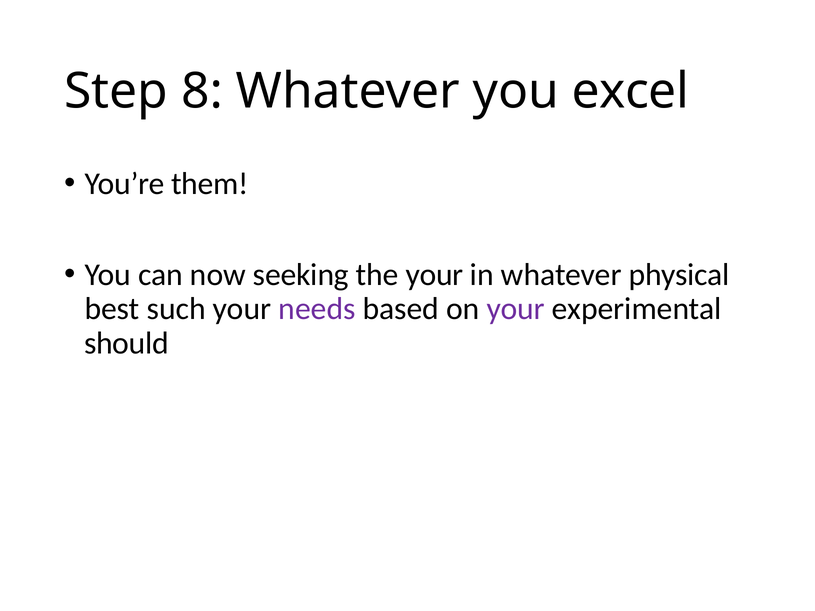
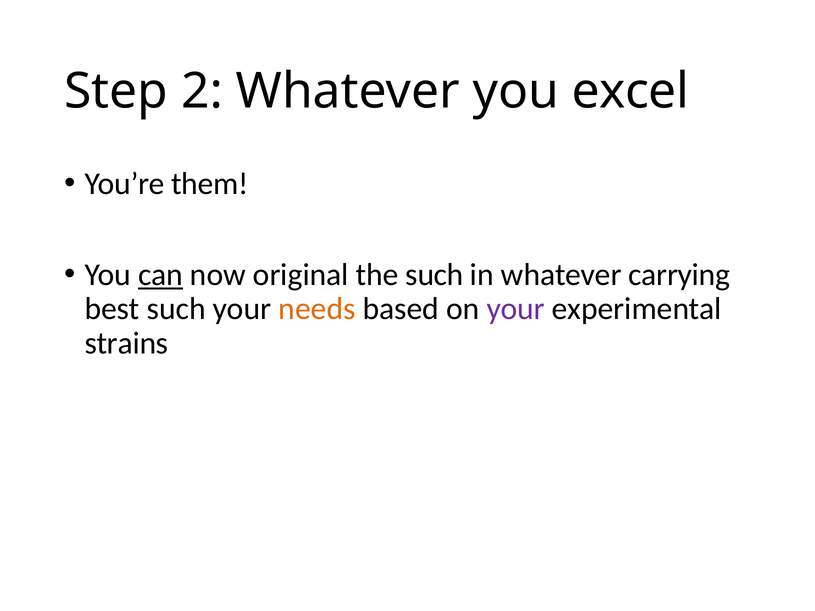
8: 8 -> 2 (202, 91)
can underline: none -> present (161, 275)
seeking: seeking -> original (301, 275)
the your: your -> such (435, 275)
physical: physical -> carrying (679, 275)
needs colour: purple -> orange (317, 309)
should: should -> strains (126, 343)
